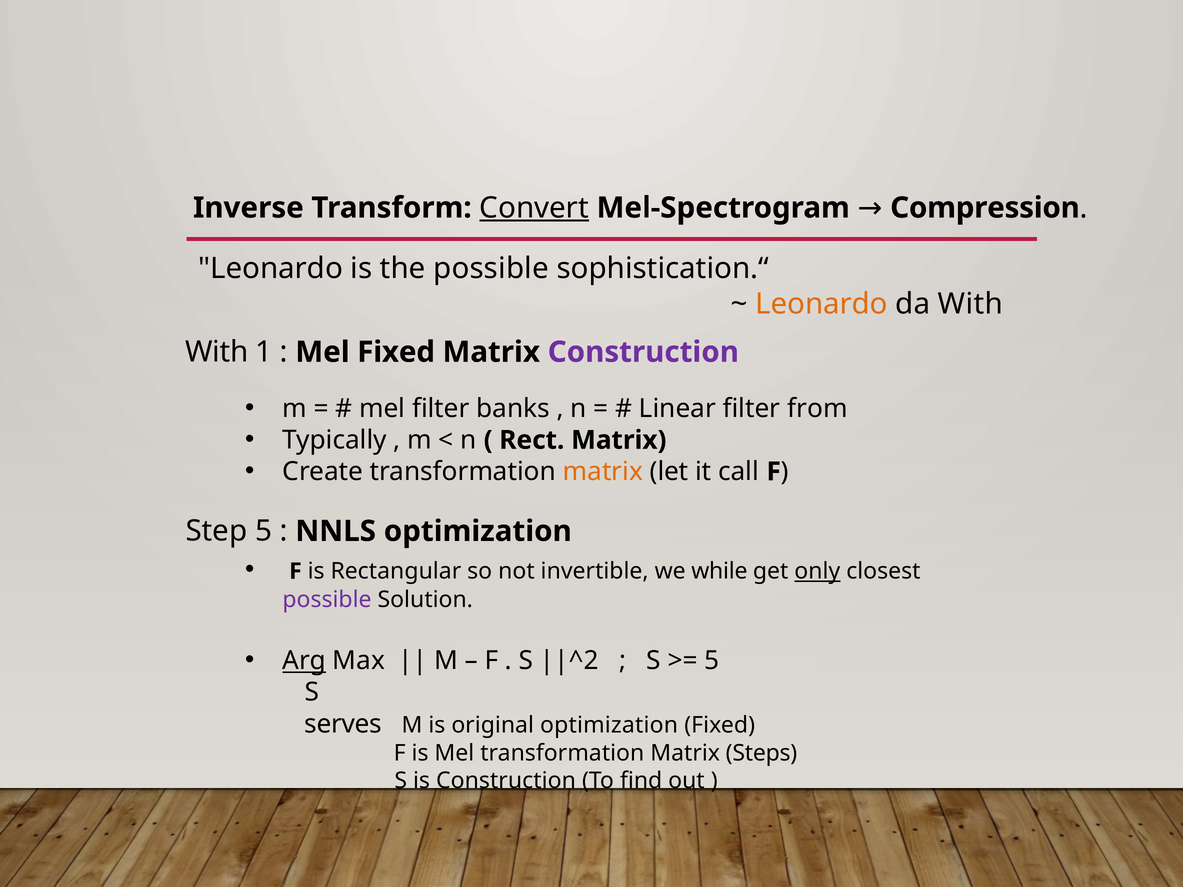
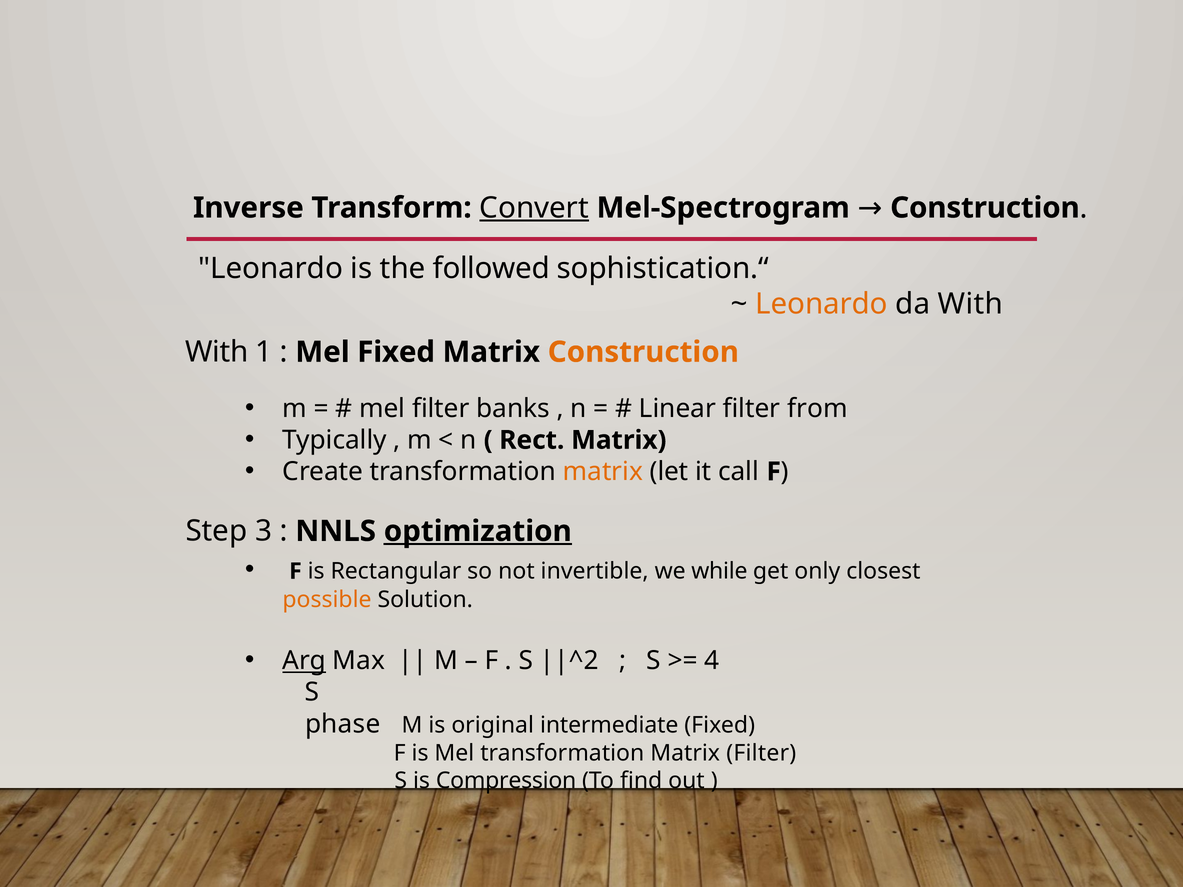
Compression: Compression -> Construction (985, 208)
the possible: possible -> followed (491, 269)
Construction colour: purple -> orange (643, 352)
Step 5: 5 -> 3 (263, 531)
optimization underline: none -> present (478, 531)
only underline: present -> none (817, 571)
possible colour: purple -> orange (327, 600)
5: 5 -> 4 (712, 661)
serves: serves -> phase (343, 724)
original optimization: optimization -> intermediate (609, 725)
Matrix Steps: Steps -> Filter (761, 753)
is Construction: Construction -> Compression (506, 781)
